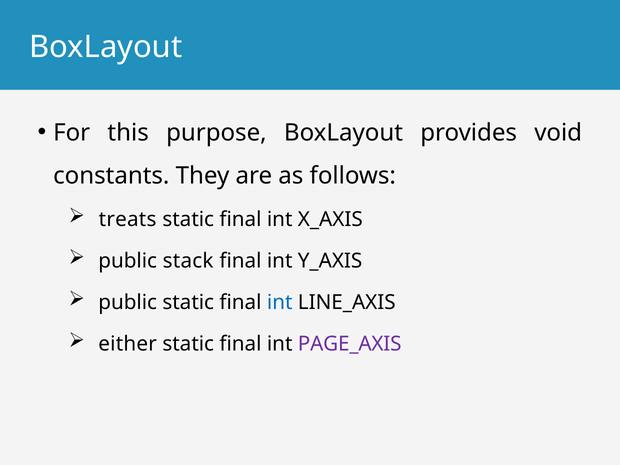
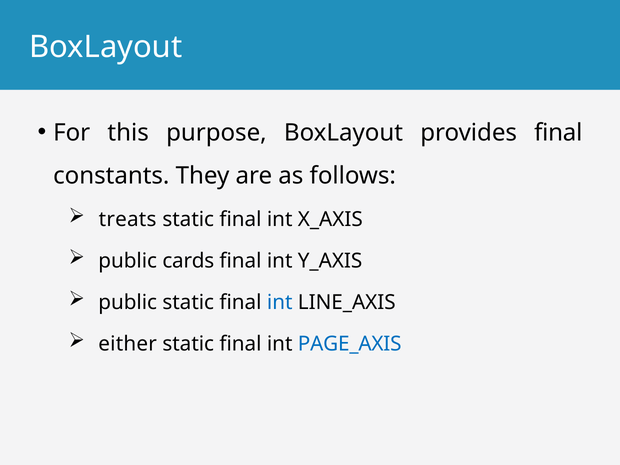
provides void: void -> final (558, 133)
stack: stack -> cards (188, 261)
PAGE_AXIS colour: purple -> blue (350, 344)
